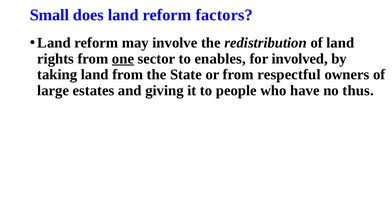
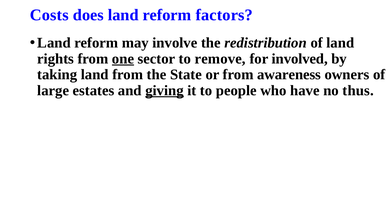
Small: Small -> Costs (49, 15)
enables: enables -> remove (220, 59)
respectful: respectful -> awareness (289, 75)
giving underline: none -> present (164, 91)
